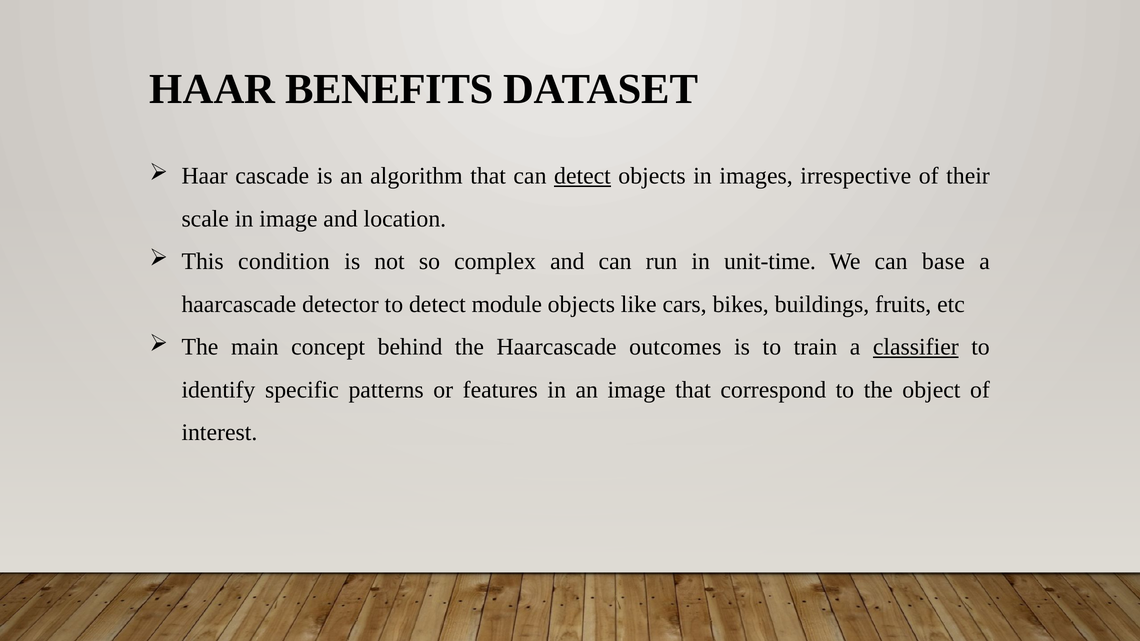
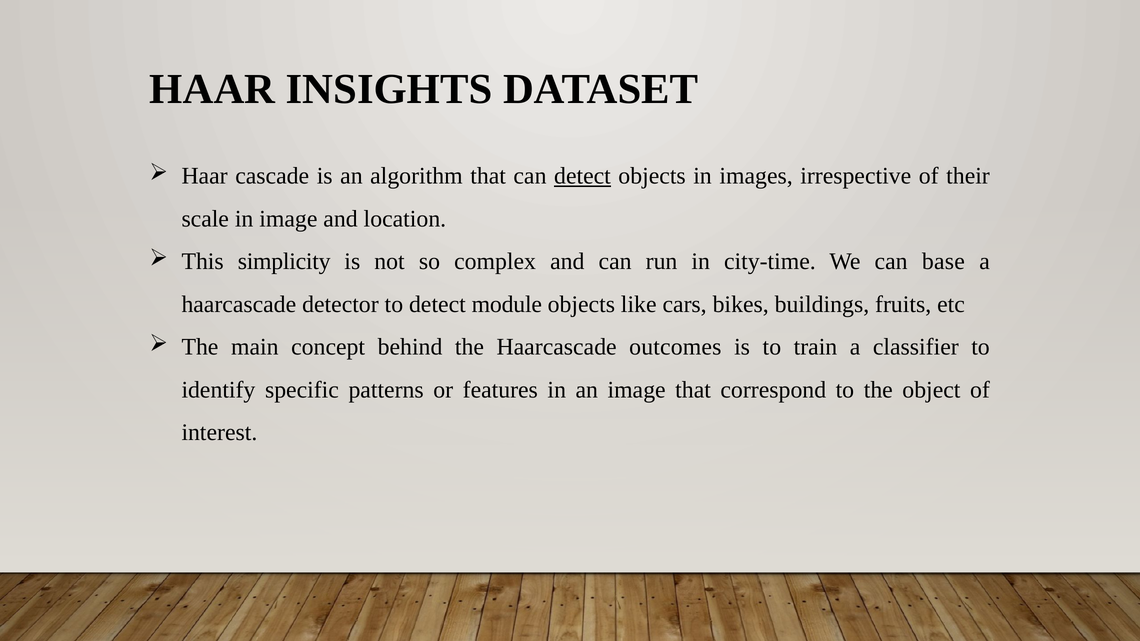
BENEFITS: BENEFITS -> INSIGHTS (389, 89)
condition: condition -> simplicity (284, 262)
unit-time: unit-time -> city-time (770, 262)
classifier underline: present -> none (916, 347)
